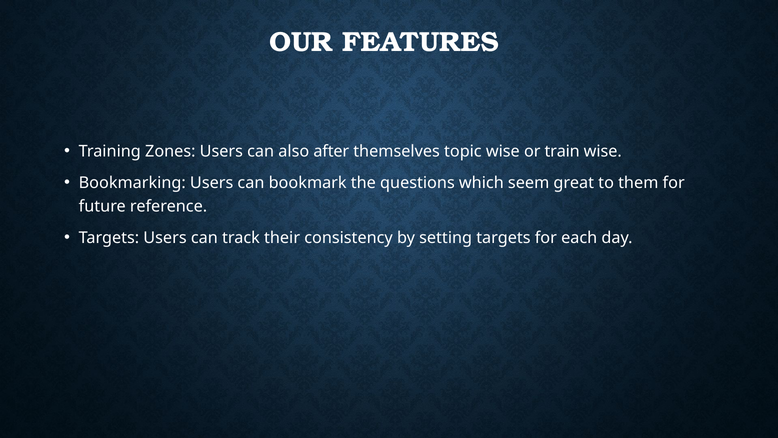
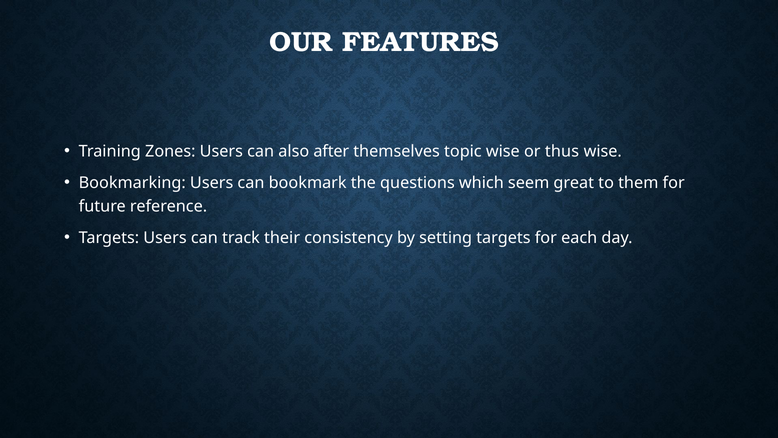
train: train -> thus (562, 151)
